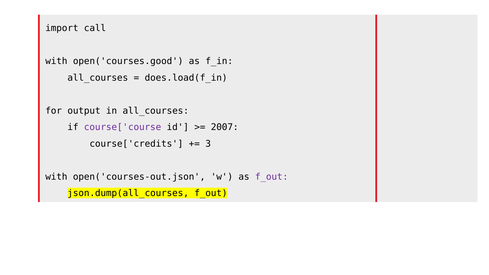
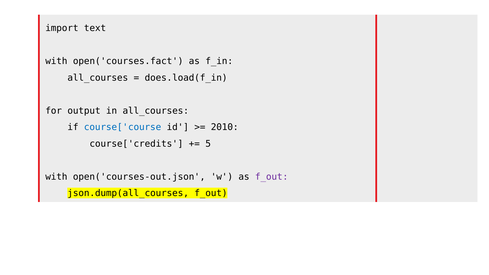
call: call -> text (95, 28)
open('courses.good: open('courses.good -> open('courses.fact (128, 61)
course['course colour: purple -> blue (123, 127)
2007: 2007 -> 2010 (225, 127)
3: 3 -> 5 (208, 144)
